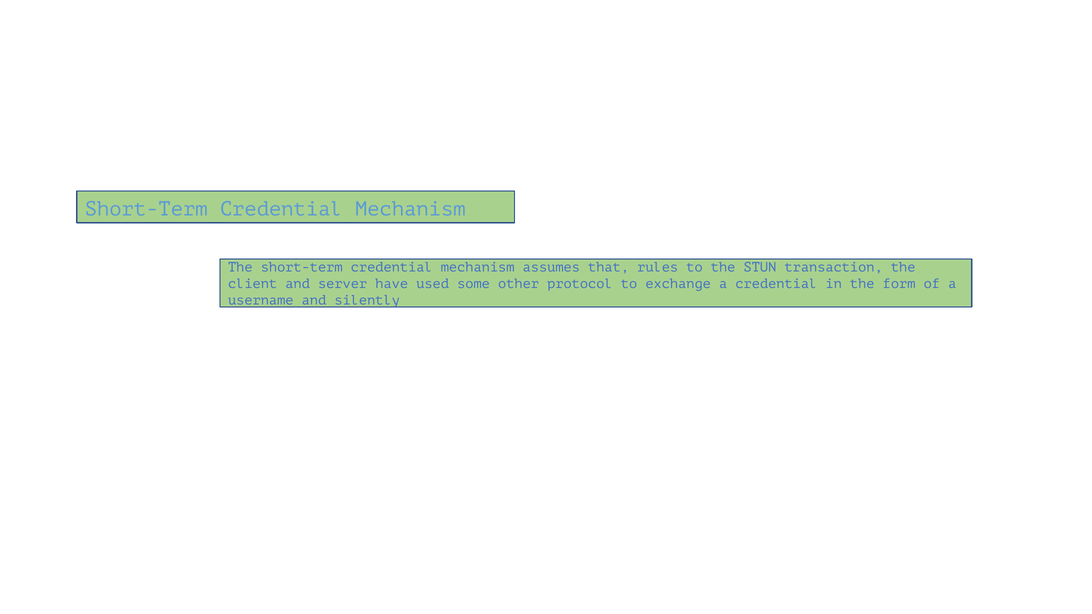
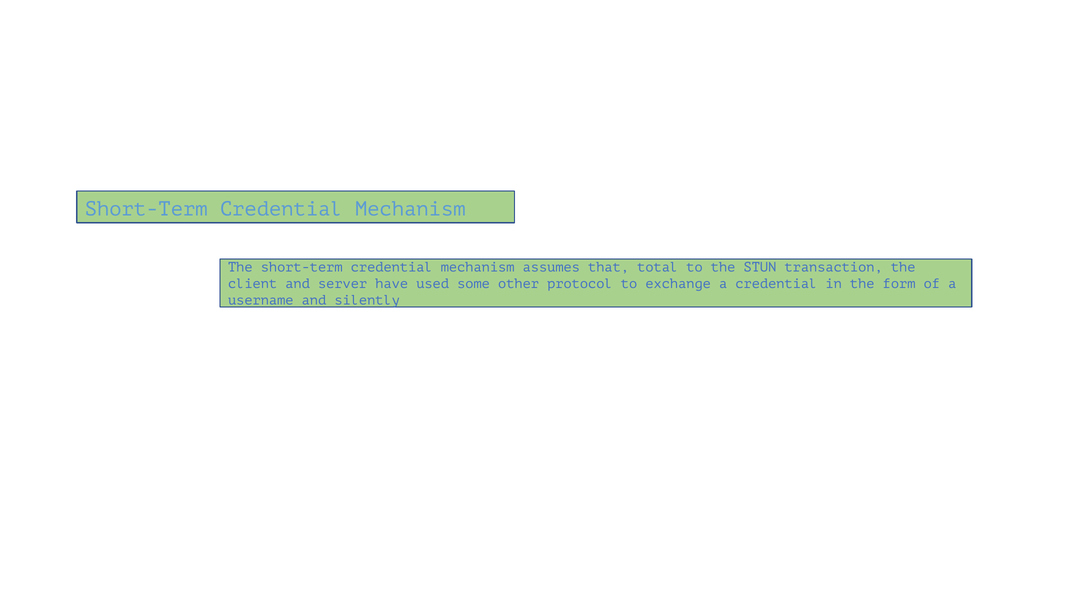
rules: rules -> total (658, 268)
